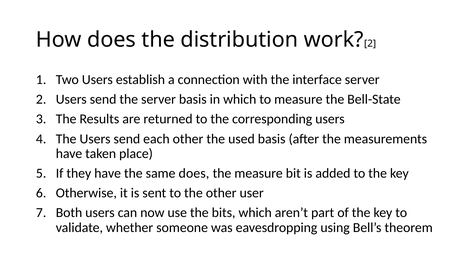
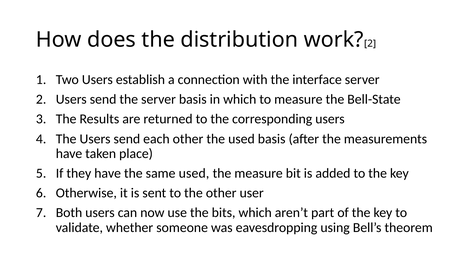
same does: does -> used (194, 173)
